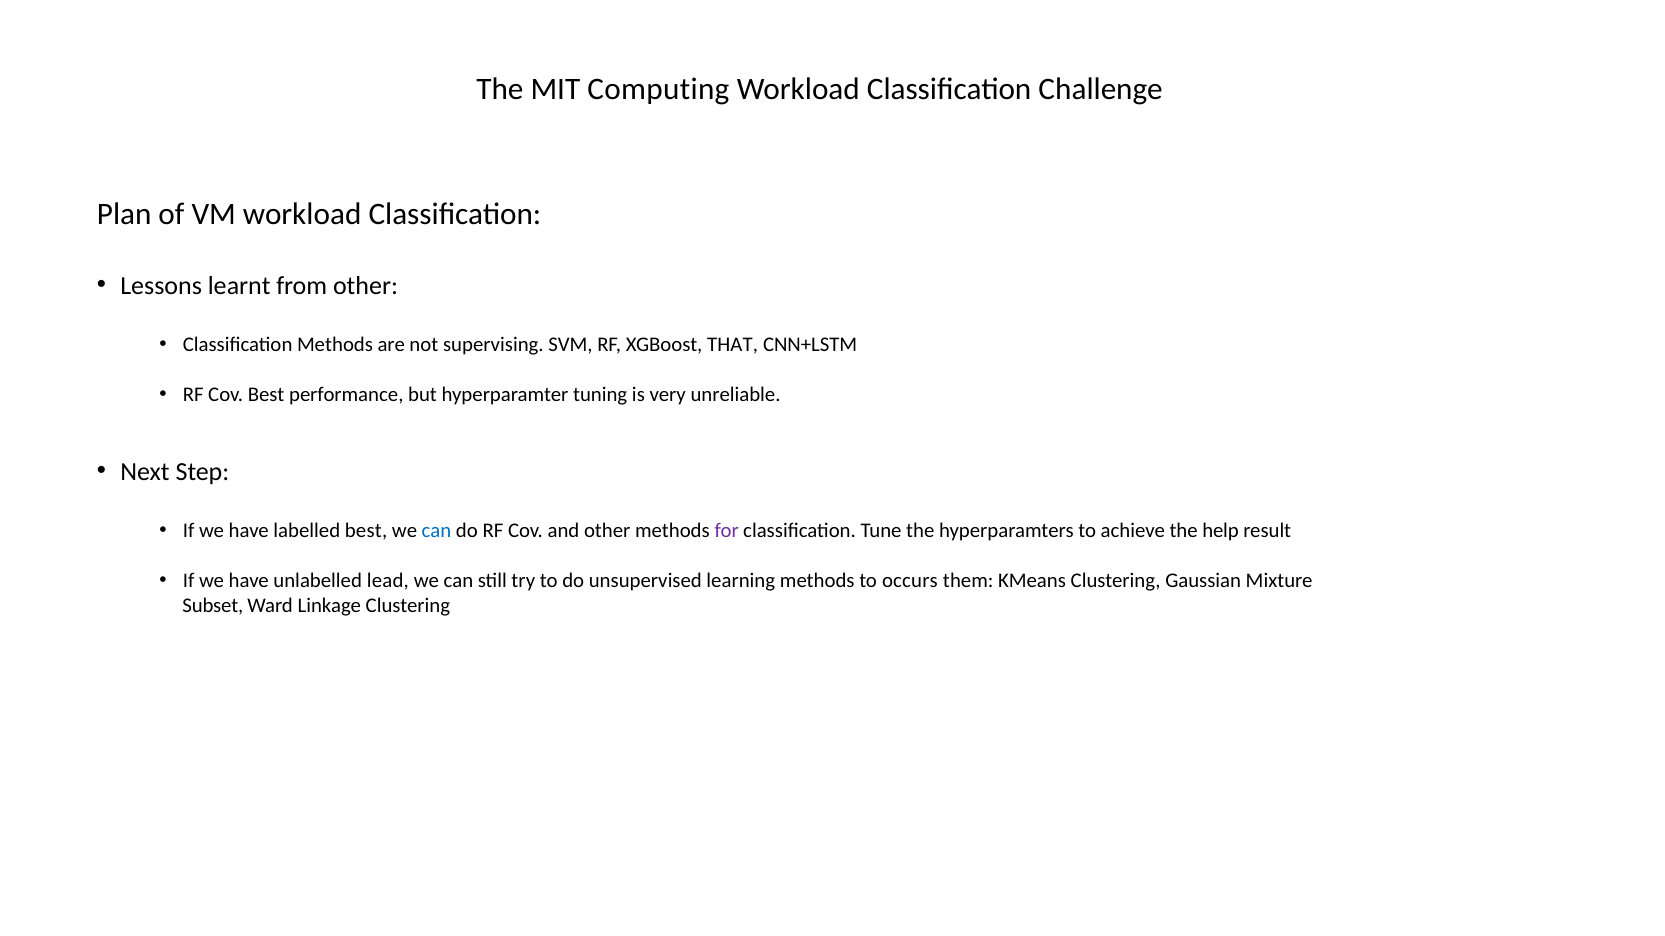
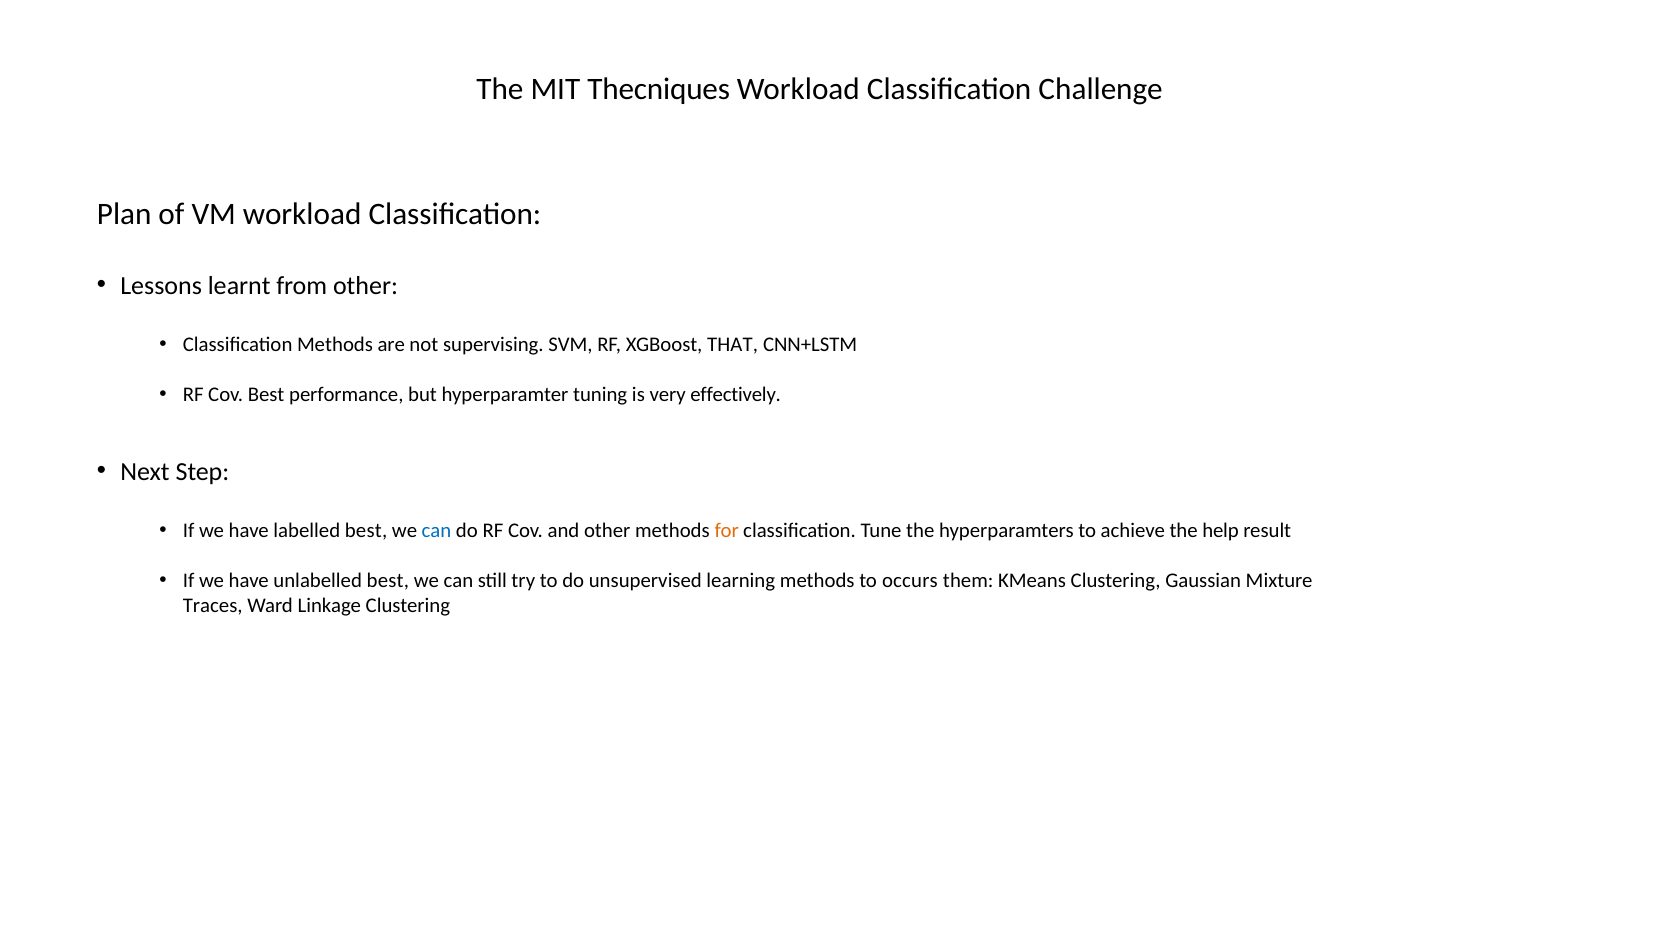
Computing: Computing -> Thecniques (659, 89)
unreliable: unreliable -> effectively (736, 395)
for colour: purple -> orange (727, 531)
unlabelled lead: lead -> best (388, 581)
Subset: Subset -> Traces (213, 606)
